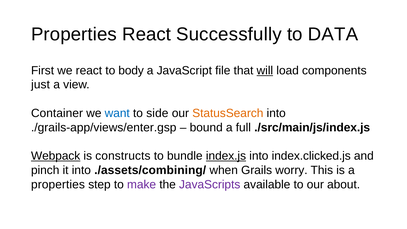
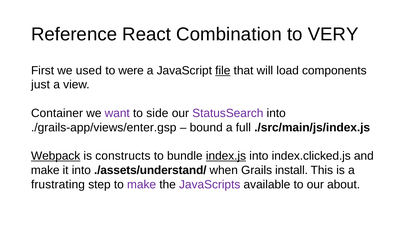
Properties: Properties -> Reference (74, 34)
Successfully: Successfully -> Combination (229, 34)
DATA: DATA -> VERY (333, 34)
we react: react -> used (89, 70)
body: body -> were (131, 70)
file underline: none -> present (223, 70)
will underline: present -> none (265, 70)
want colour: blue -> purple (117, 113)
StatusSearch colour: orange -> purple (228, 113)
pinch: pinch -> make (45, 170)
./assets/combining/: ./assets/combining/ -> ./assets/understand/ (150, 170)
worry: worry -> install (292, 170)
properties: properties -> frustrating (58, 184)
